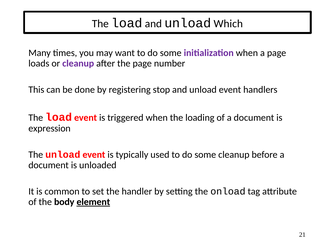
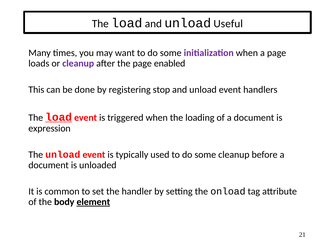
Which: Which -> Useful (228, 24)
number: number -> enabled (170, 63)
load underline: none -> present (59, 117)
